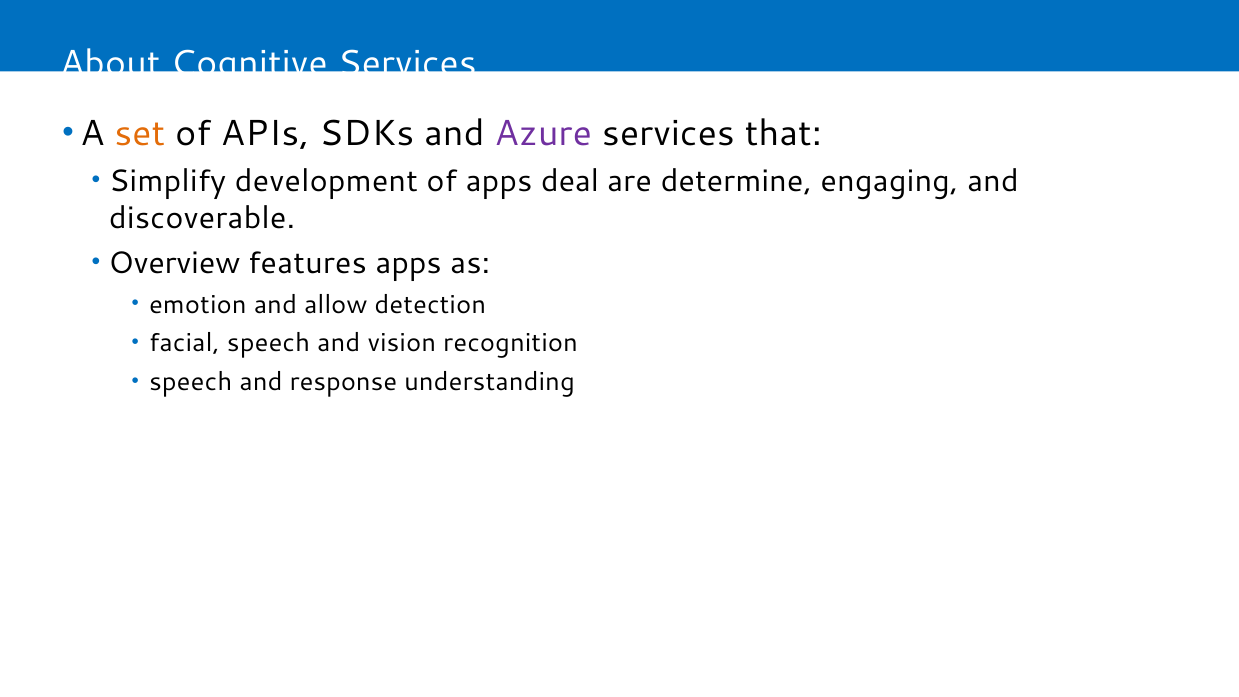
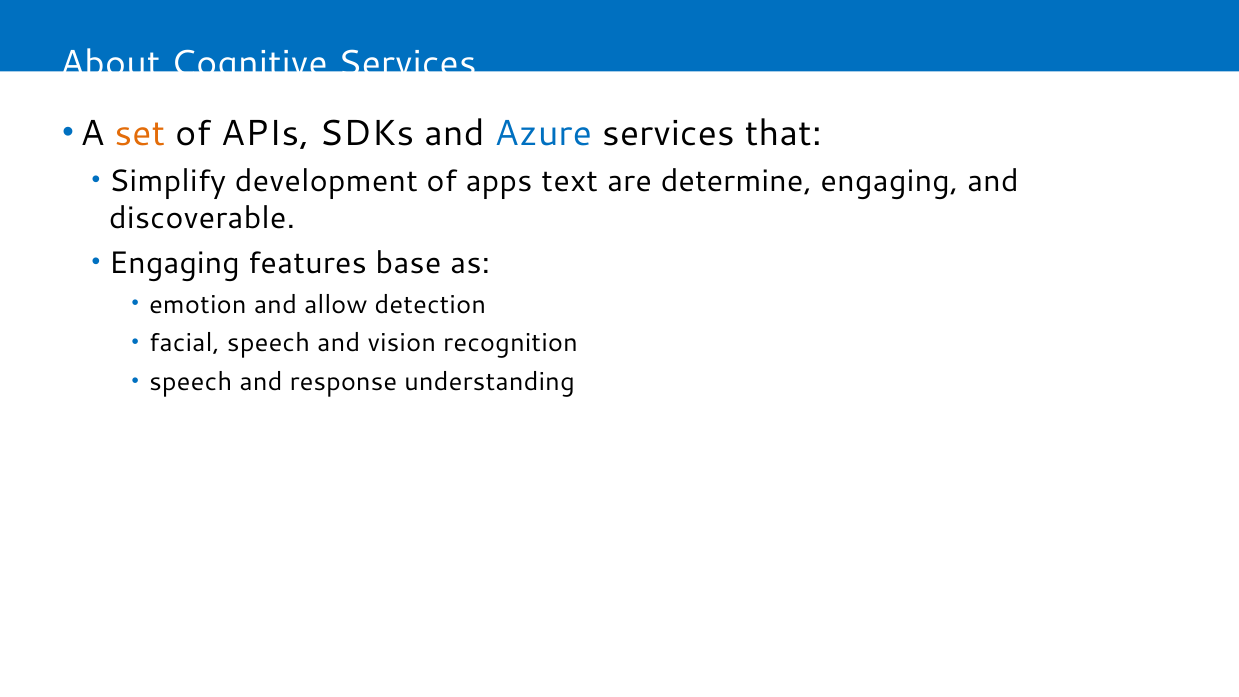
Azure colour: purple -> blue (543, 133)
deal: deal -> text (570, 181)
Overview: Overview -> Engaging (174, 263)
features apps: apps -> base (408, 263)
